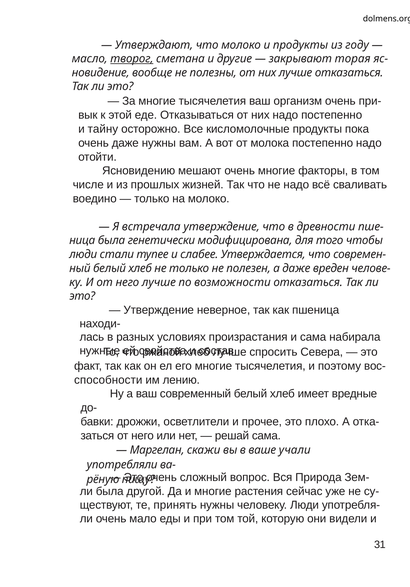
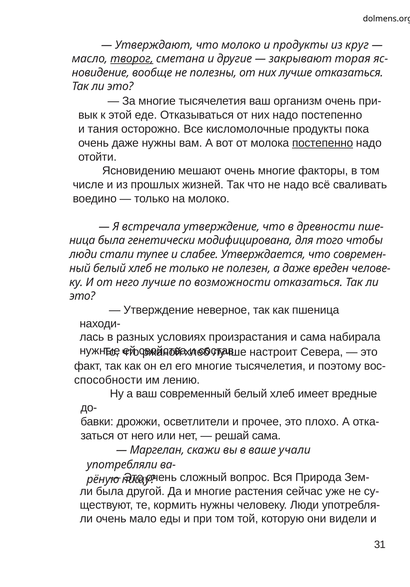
году: году -> круг (357, 45)
тайну: тайну -> тания (103, 129)
постепенно underline: none -> present (323, 143)
спросить: спросить -> настроит (273, 352)
принять: принять -> кормить (175, 504)
